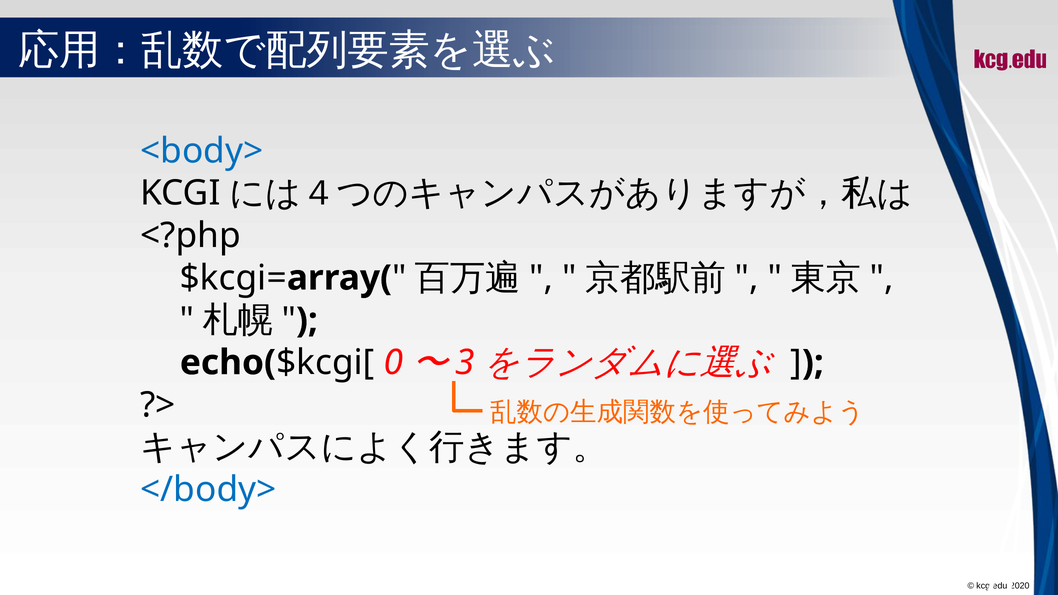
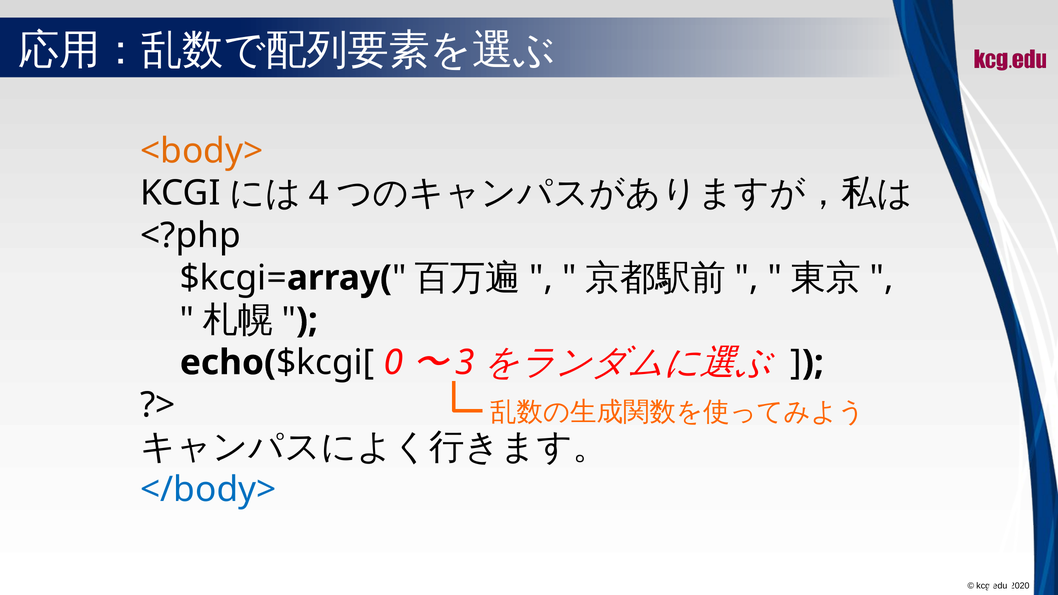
<body> colour: blue -> orange (202, 151)
